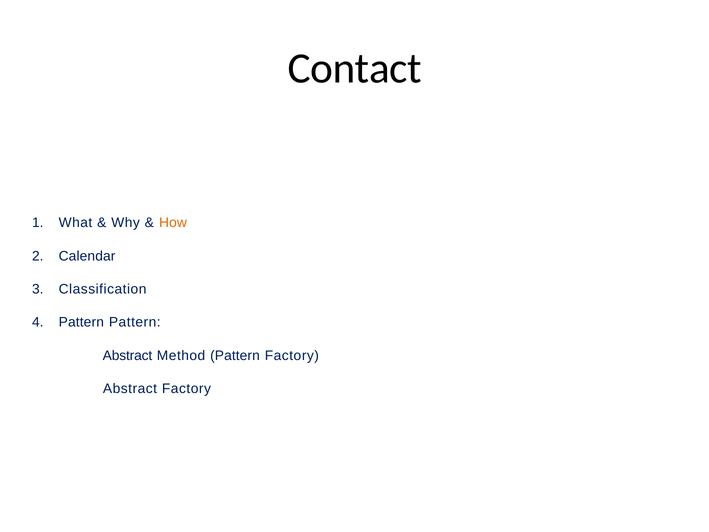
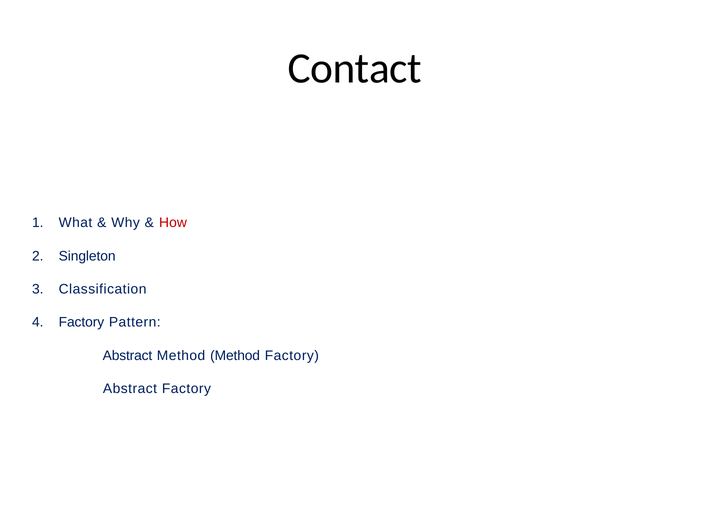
How colour: orange -> red (173, 223)
Calendar: Calendar -> Singleton (87, 256)
Pattern: Pattern -> Factory (81, 322)
Method Pattern: Pattern -> Method (235, 355)
